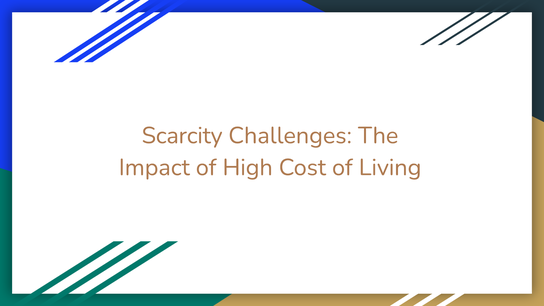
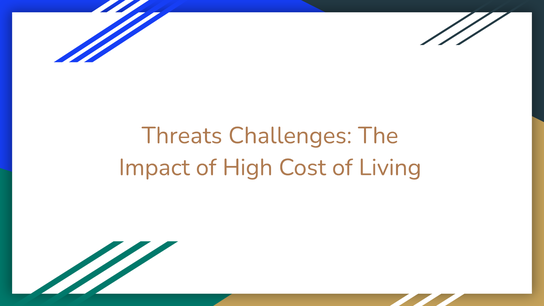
Scarcity: Scarcity -> Threats (182, 136)
